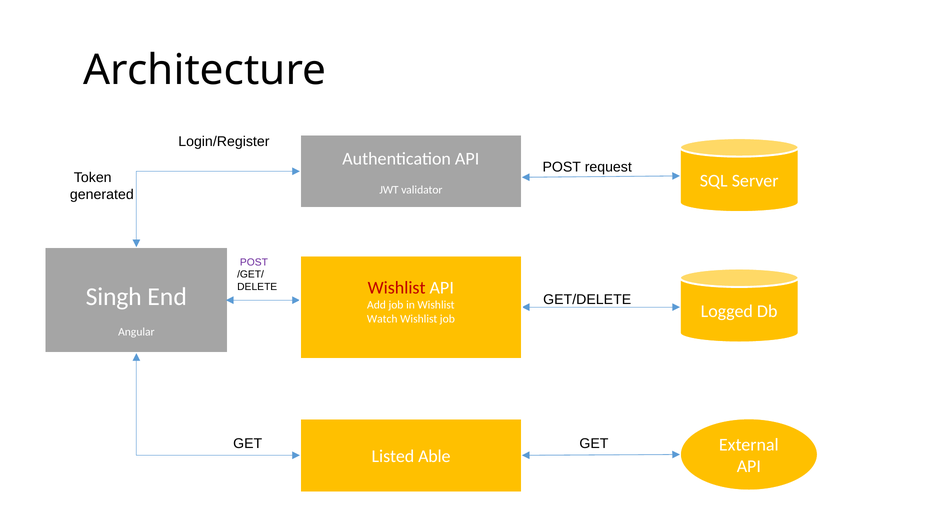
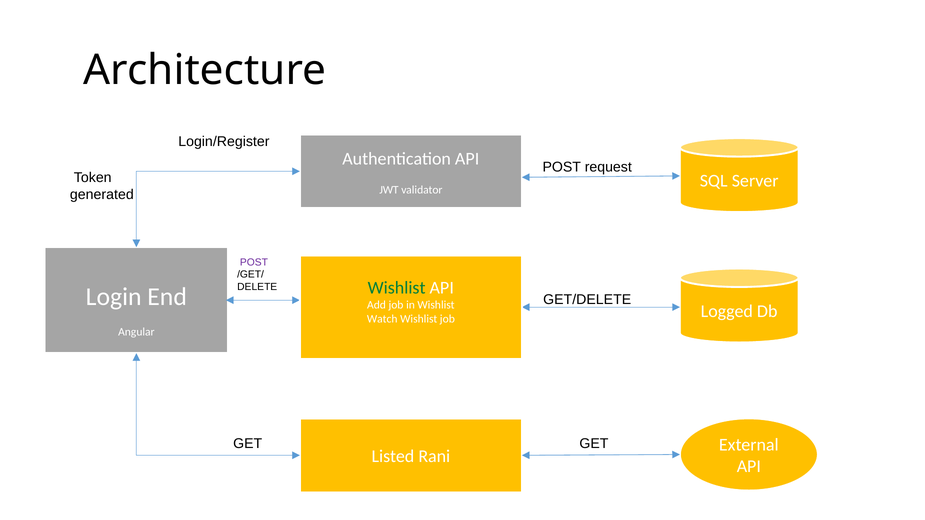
Wishlist colour: red -> green (397, 288)
Singh: Singh -> Login (114, 297)
Able: Able -> Rani (434, 457)
